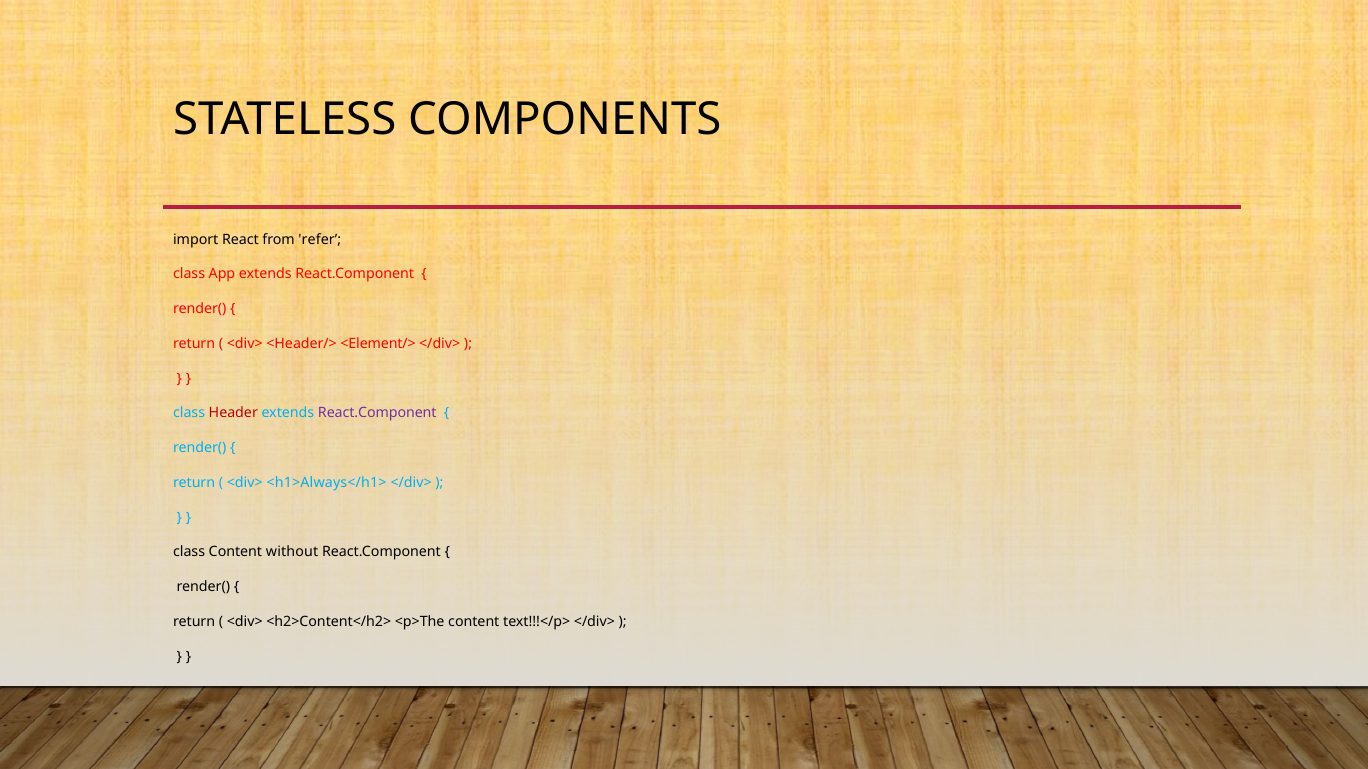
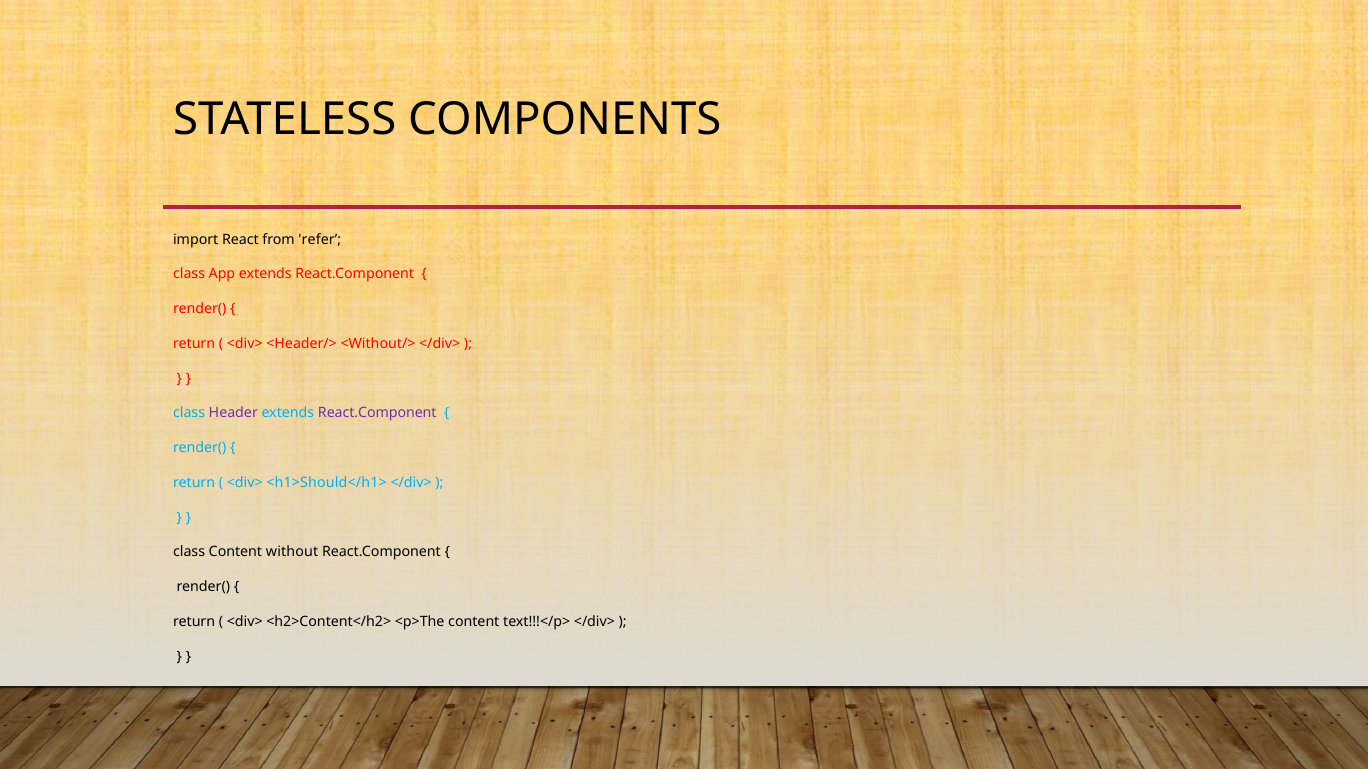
<Element/>: <Element/> -> <Without/> (378, 344)
Header colour: red -> purple (233, 414)
<h1>Always</h1>: <h1>Always</h1> -> <h1>Should</h1> (327, 483)
